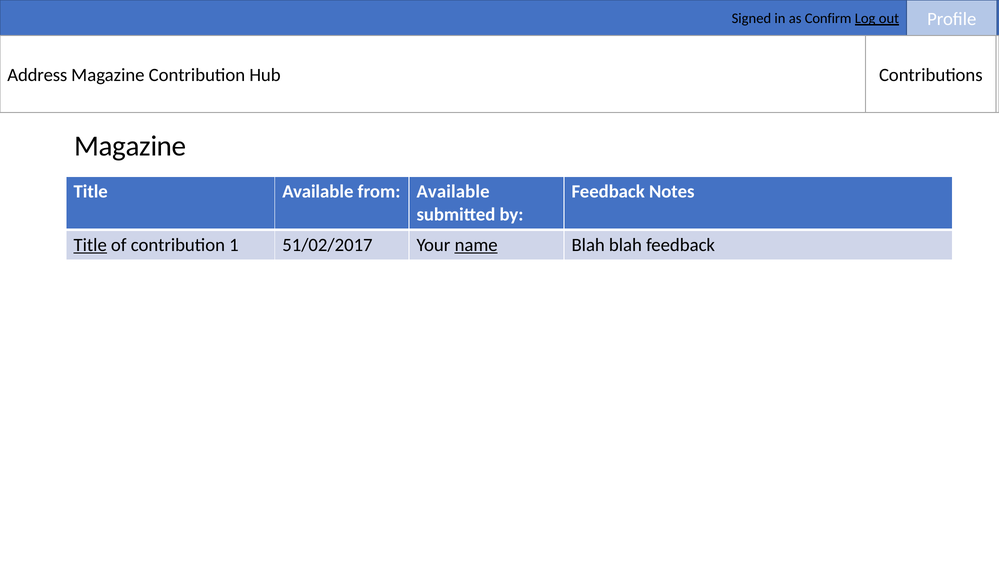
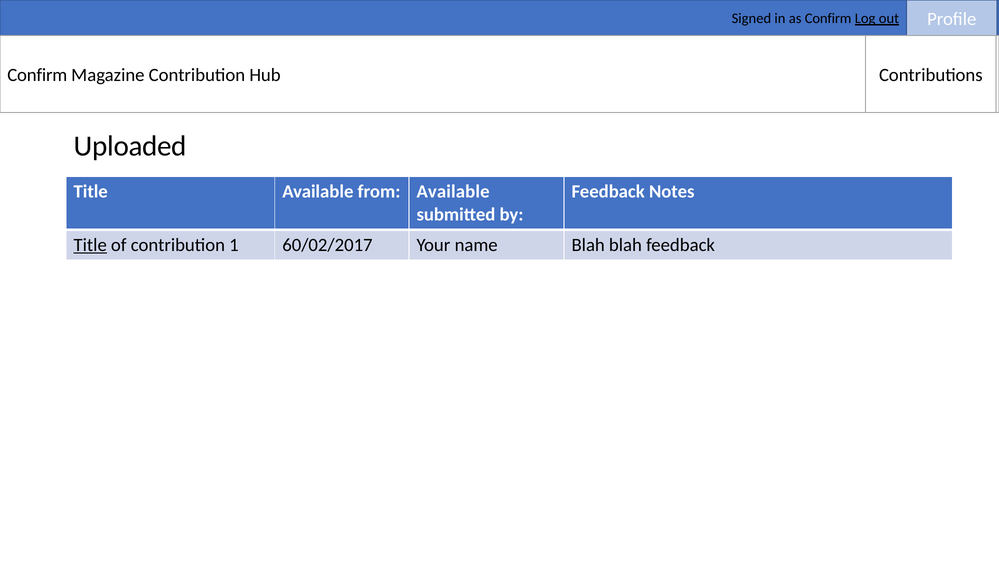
Address: Address -> Confirm (37, 75)
Magazine: Magazine -> Uploaded (130, 146)
51/02/2017: 51/02/2017 -> 60/02/2017 (327, 245)
name underline: present -> none (476, 245)
